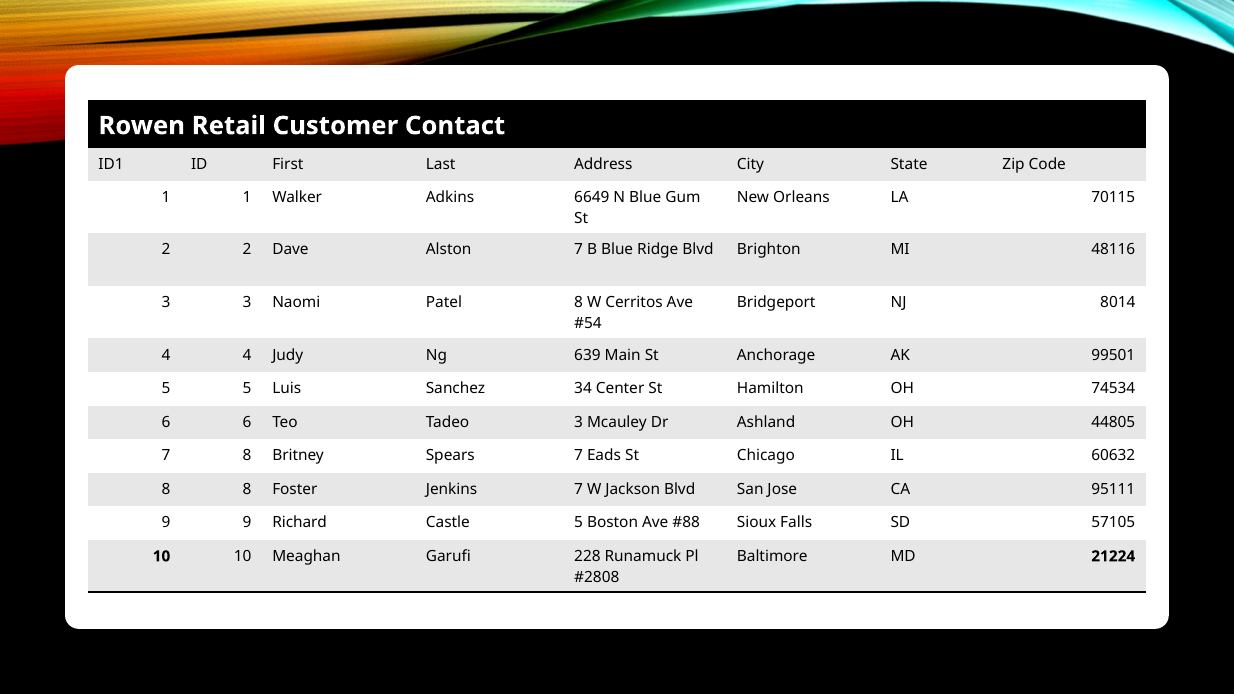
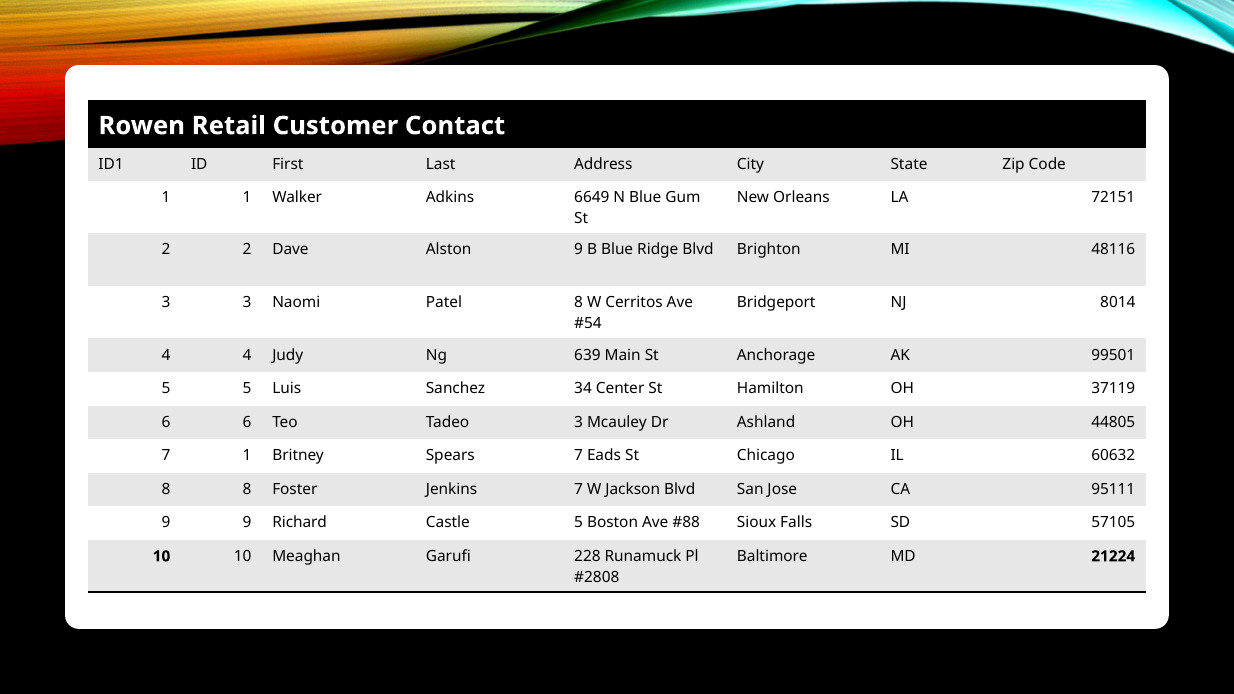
70115: 70115 -> 72151 (1113, 197)
Alston 7: 7 -> 9 (579, 250)
74534: 74534 -> 37119 (1113, 389)
7 8: 8 -> 1 (247, 456)
